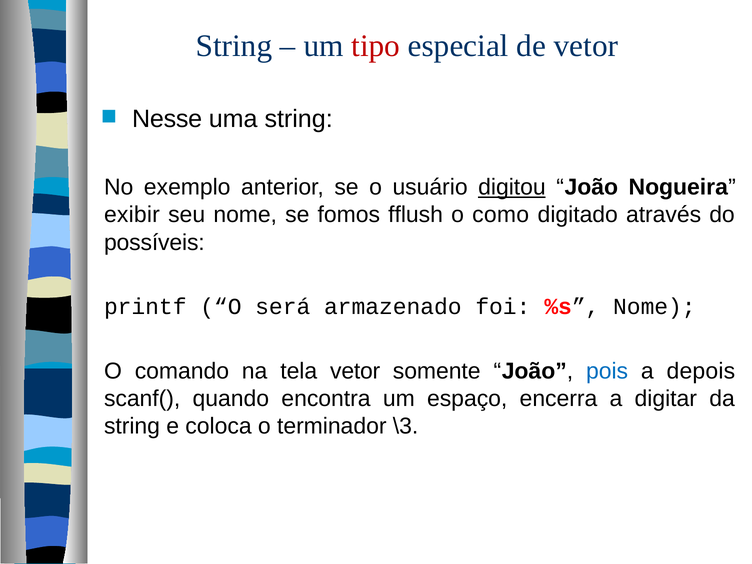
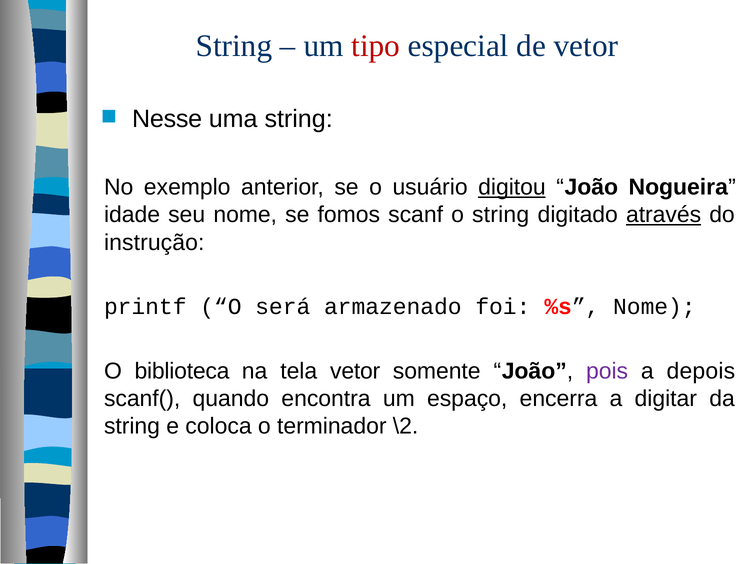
exibir: exibir -> idade (132, 215)
fflush: fflush -> scanf (416, 215)
o como: como -> string (501, 215)
através underline: none -> present (664, 215)
possíveis: possíveis -> instrução (154, 242)
comando: comando -> biblioteca (182, 371)
pois colour: blue -> purple (607, 371)
\3: \3 -> \2 (406, 426)
